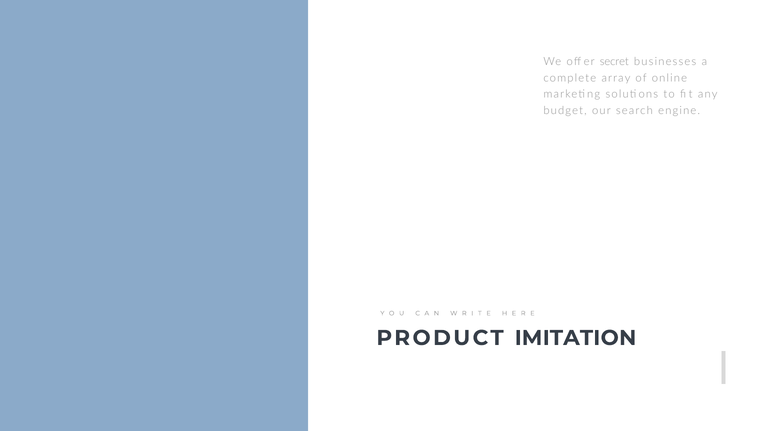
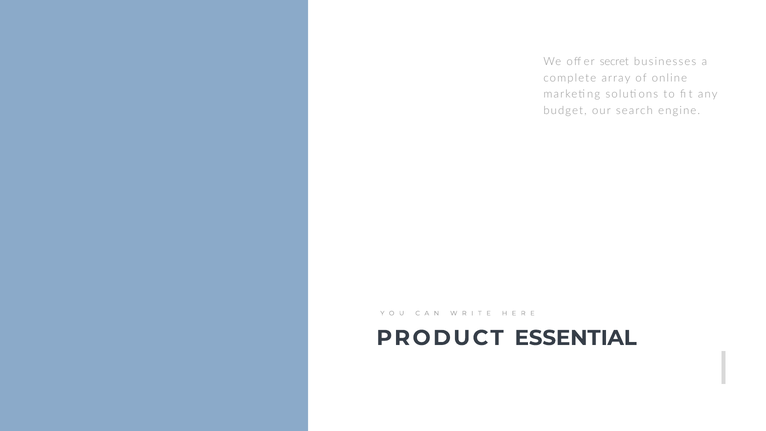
IMITATION: IMITATION -> ESSENTIAL (576, 338)
